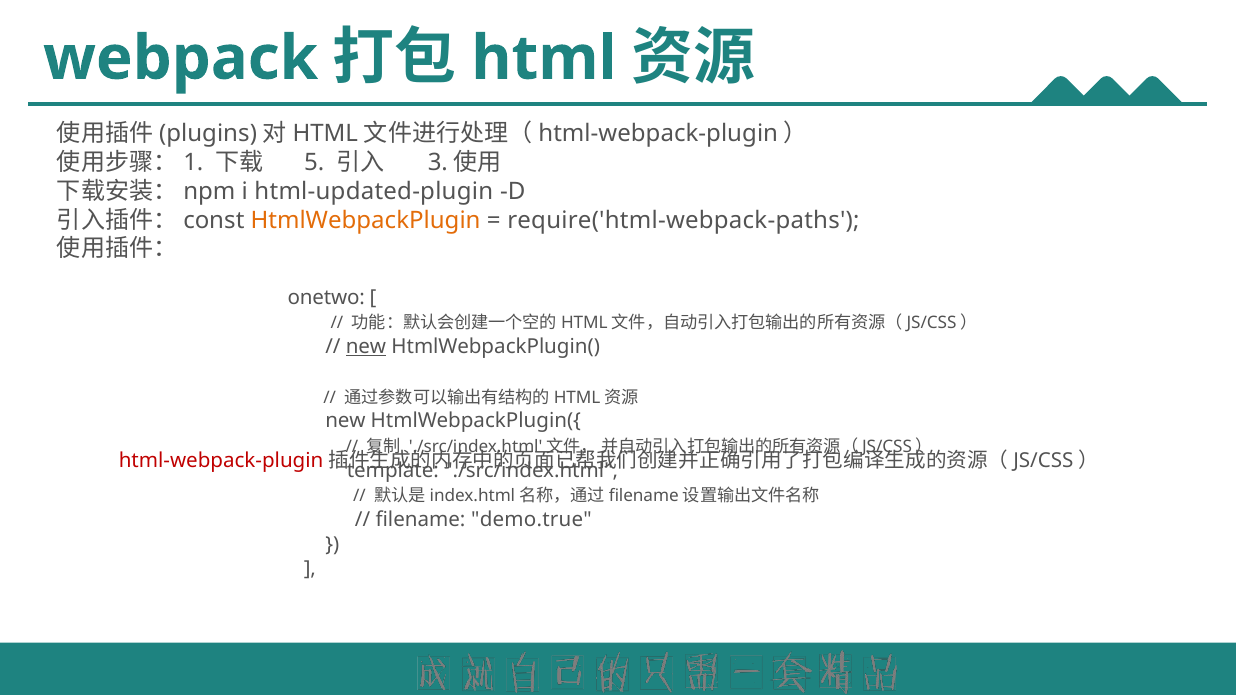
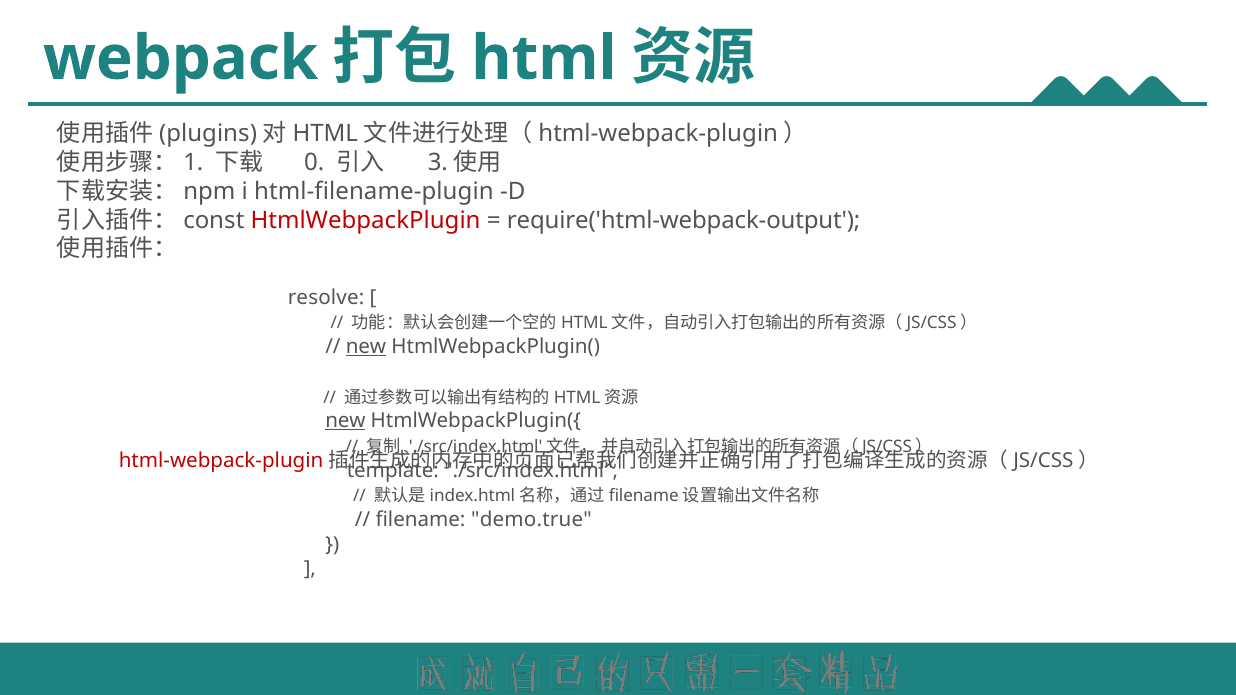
5: 5 -> 0 (314, 162)
html-updated-plugin: html-updated-plugin -> html-filename-plugin (374, 191)
HtmlWebpackPlugin colour: orange -> red (366, 220)
require('html-webpack-paths: require('html-webpack-paths -> require('html-webpack-output (684, 220)
onetwo: onetwo -> resolve (326, 297)
new underline: none -> present (345, 421)
